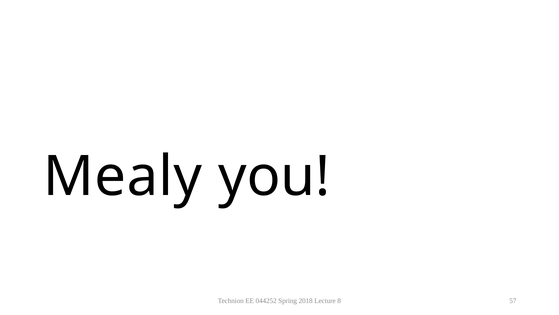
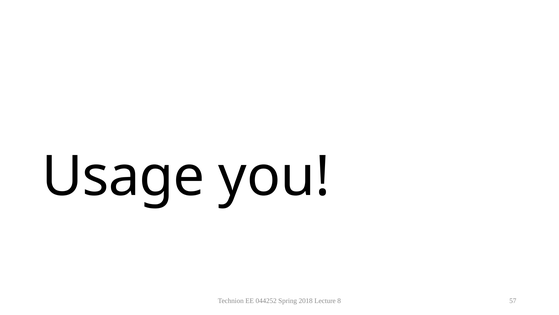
Mealy: Mealy -> Usage (123, 177)
